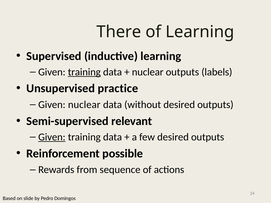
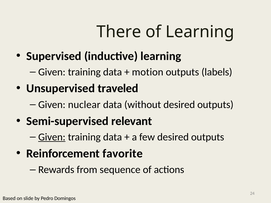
training underline: present -> none (84, 72)
nuclear: nuclear -> motion (148, 72)
practice: practice -> traveled (118, 88)
possible: possible -> favorite (123, 154)
